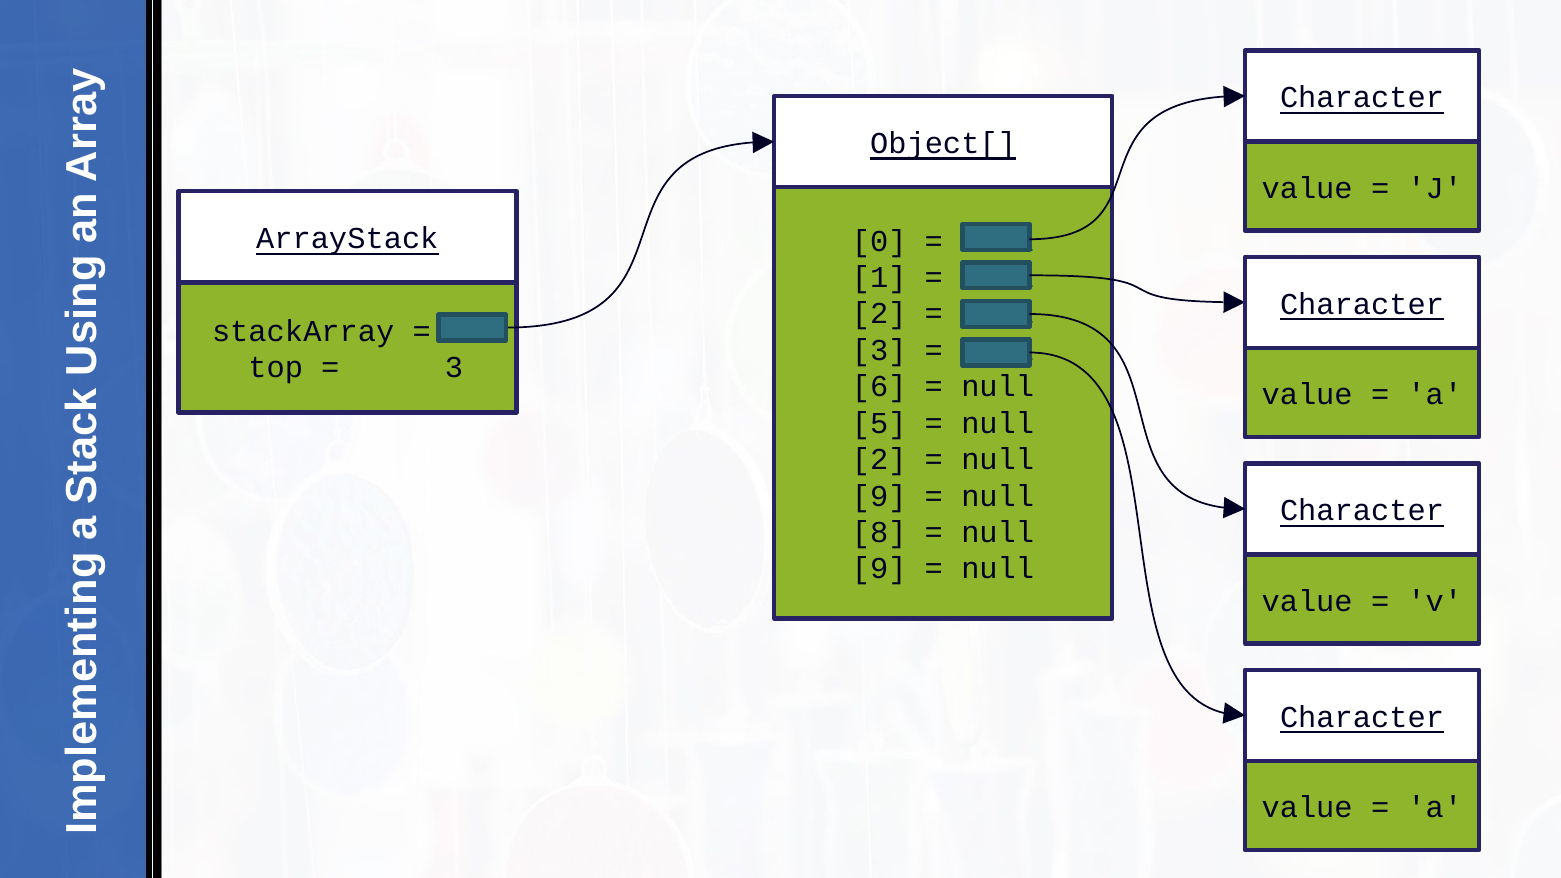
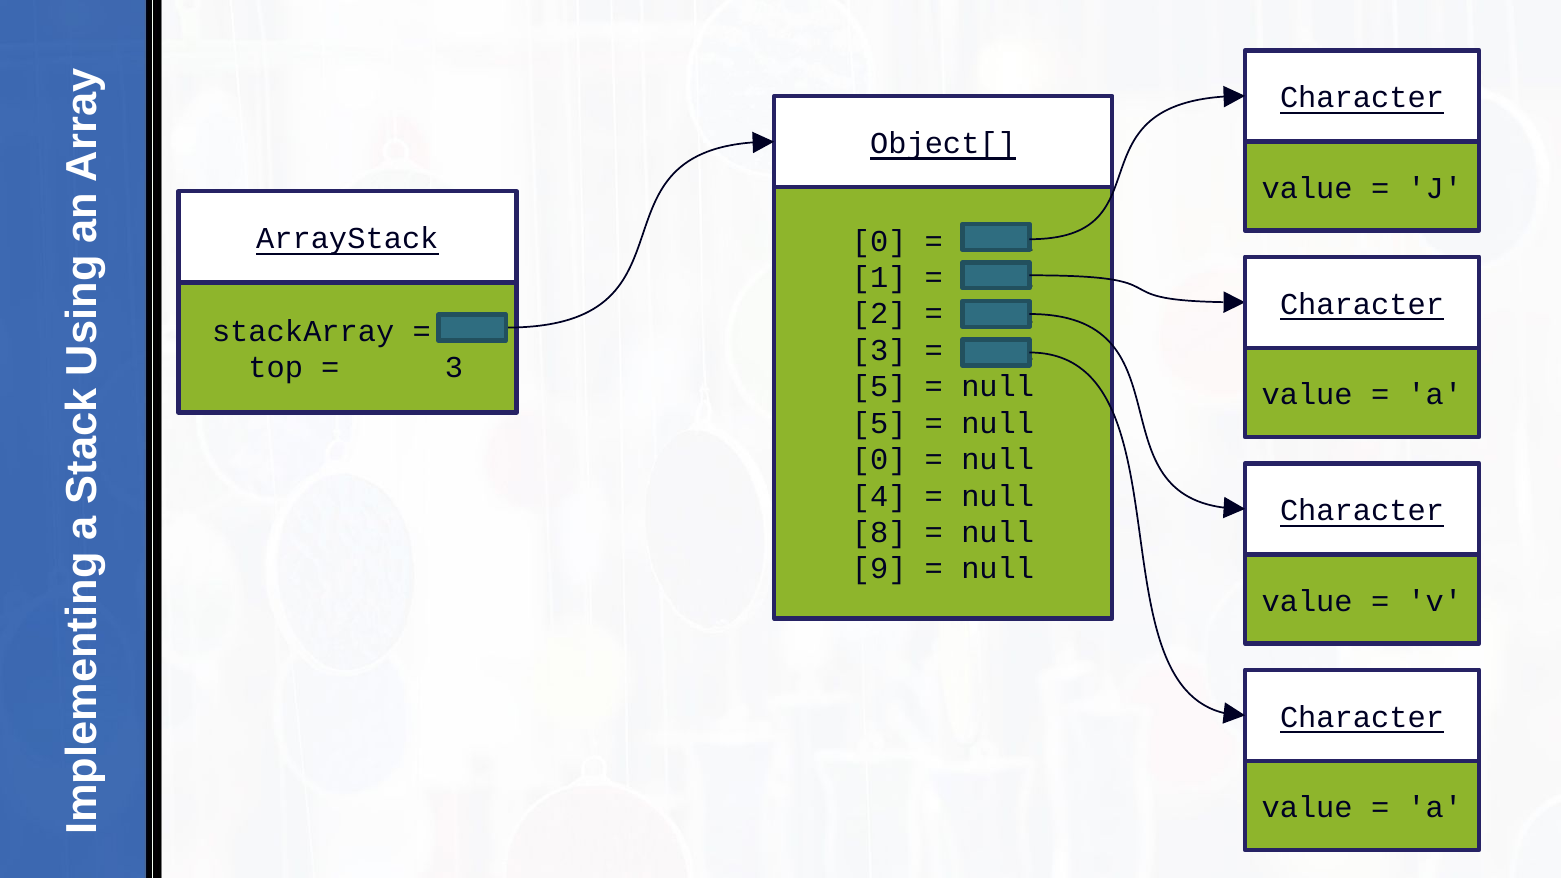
6: 6 -> 5 (879, 387)
2: 2 -> 0 (879, 460)
9: 9 -> 4 (879, 496)
